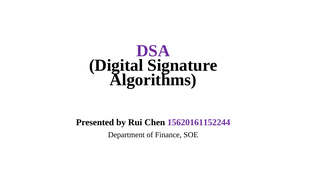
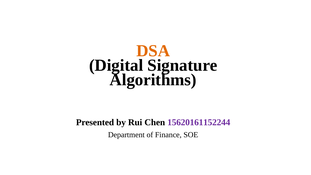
DSA colour: purple -> orange (153, 51)
